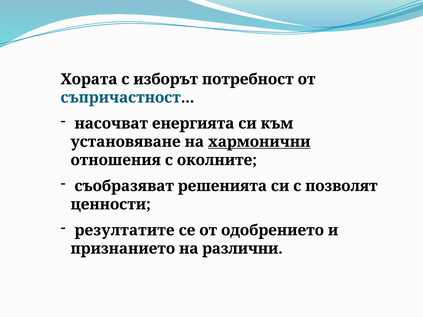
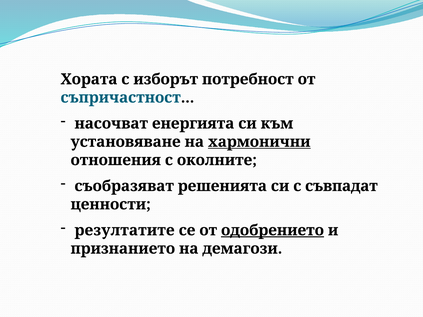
позволят: позволят -> съвпадат (341, 186)
одобрението underline: none -> present (273, 230)
различни: различни -> демагози (242, 249)
